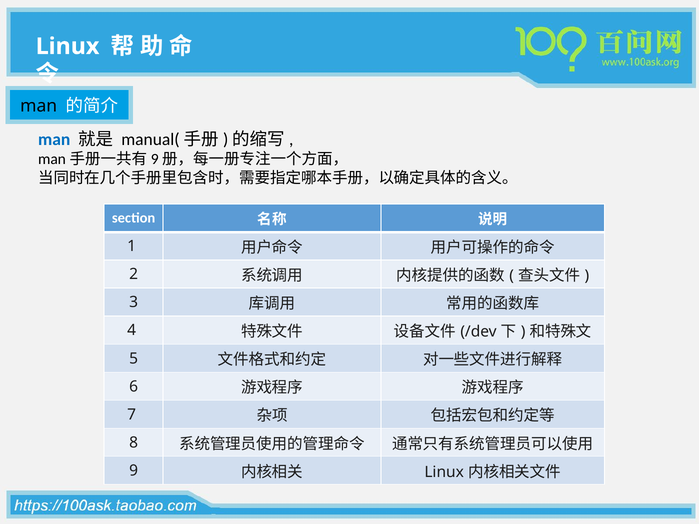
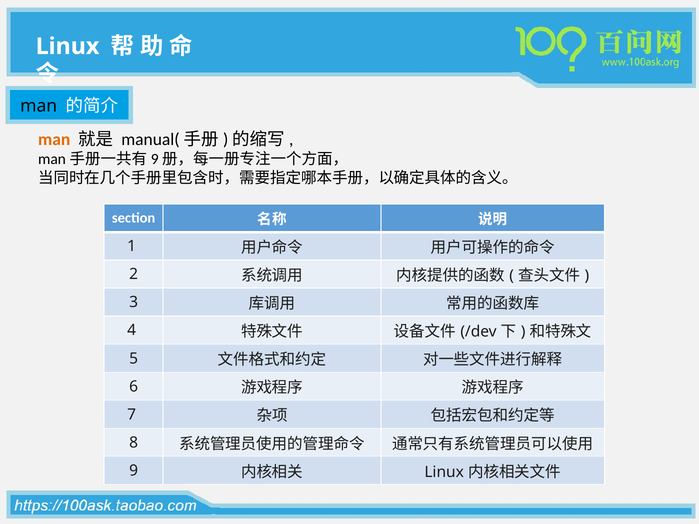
man colour: blue -> orange (54, 140)
